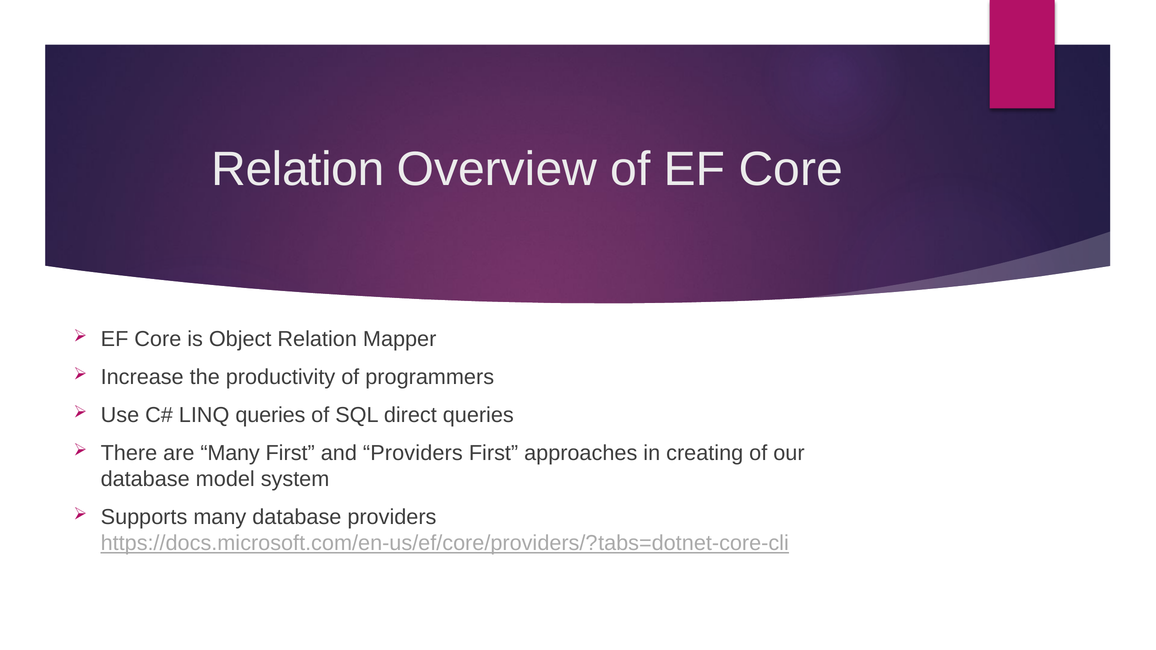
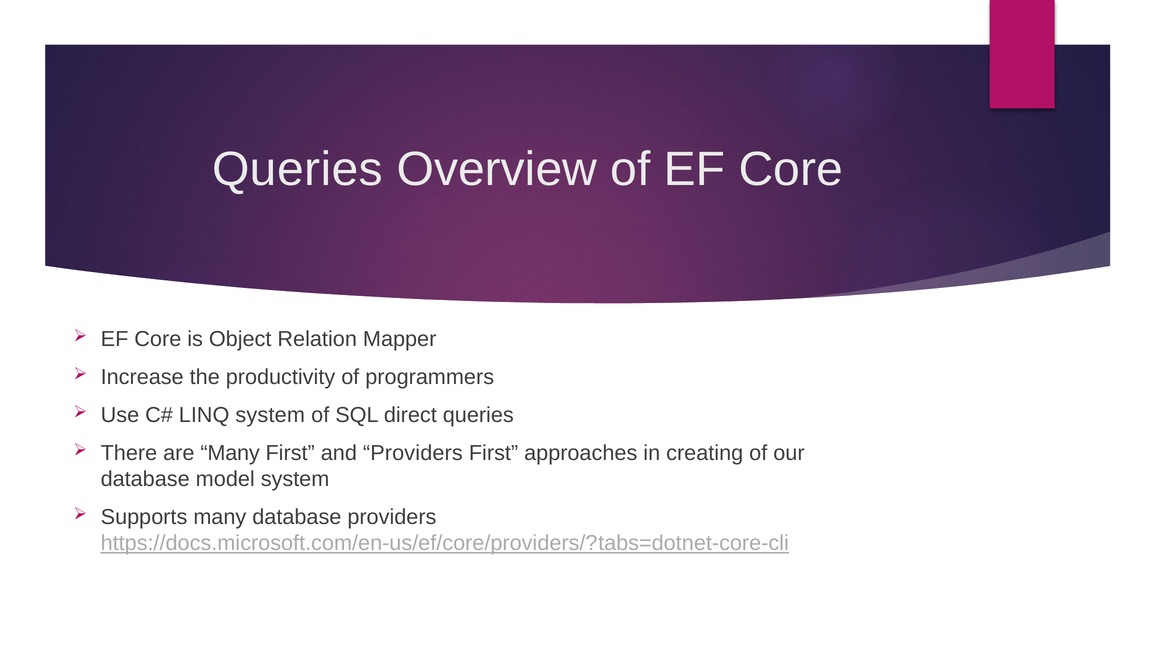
Relation: Relation -> Queries (297, 169)
LINQ queries: queries -> system (270, 415)
